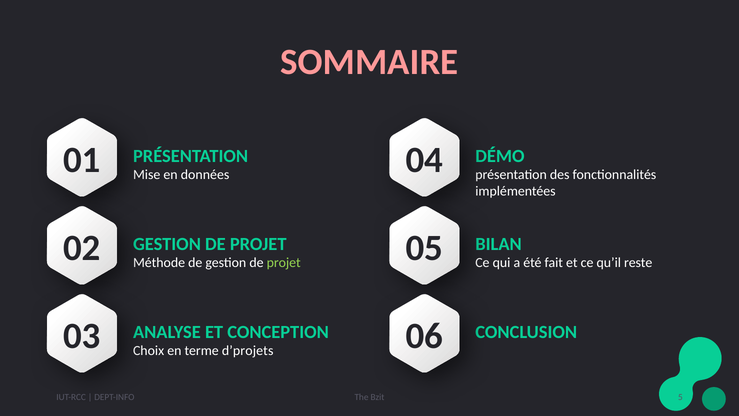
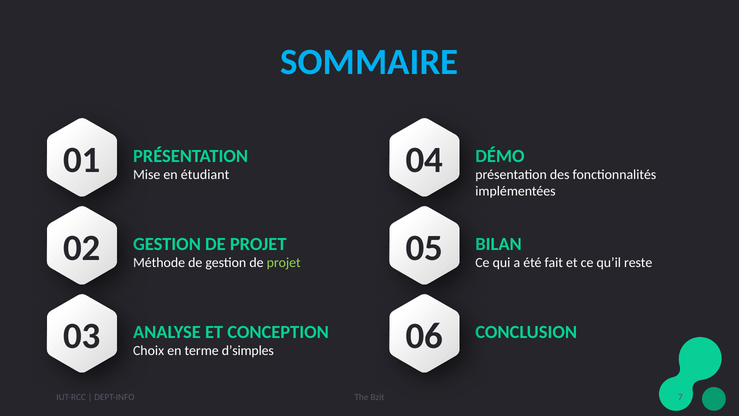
SOMMAIRE colour: pink -> light blue (369, 62)
données: données -> étudiant (205, 174)
d’projets: d’projets -> d’simples (248, 350)
5: 5 -> 7 (680, 397)
